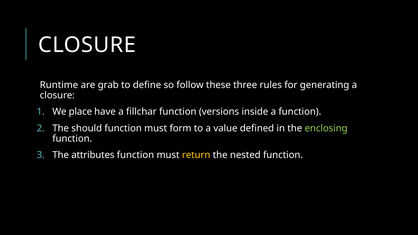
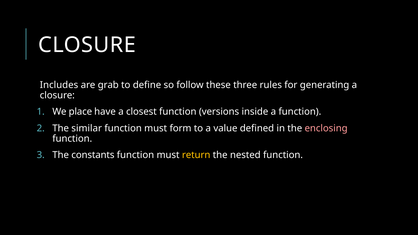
Runtime: Runtime -> Includes (59, 85)
fillchar: fillchar -> closest (141, 112)
should: should -> similar (87, 128)
enclosing colour: light green -> pink (326, 128)
attributes: attributes -> constants (93, 155)
